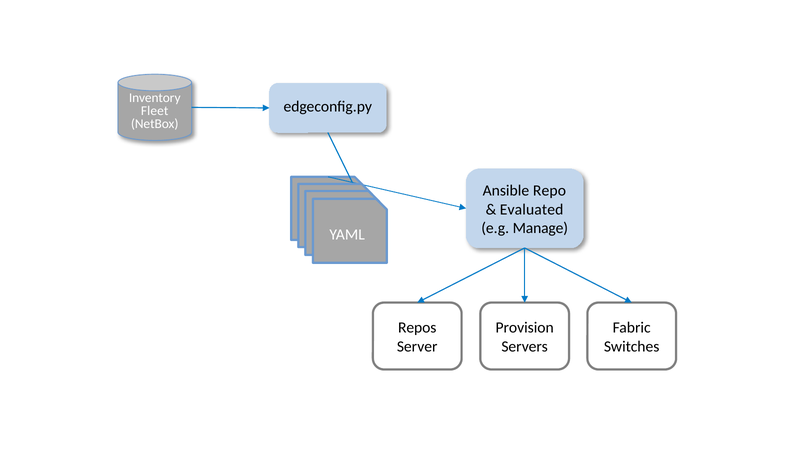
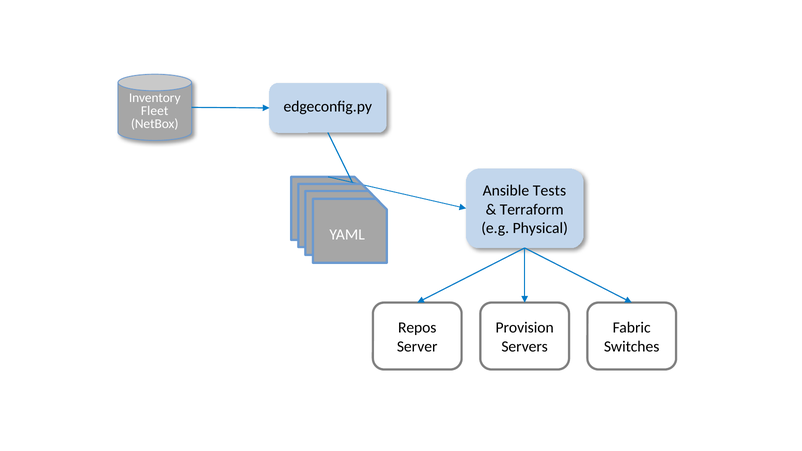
Repo: Repo -> Tests (549, 191)
Evaluated: Evaluated -> Terraform (532, 210)
Manage: Manage -> Physical (540, 228)
